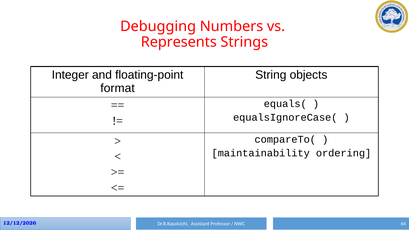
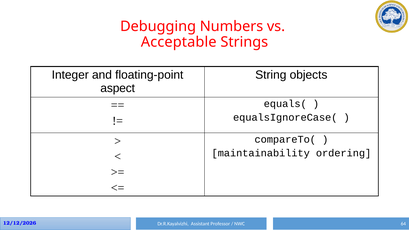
Represents: Represents -> Acceptable (179, 42)
format: format -> aspect (118, 88)
